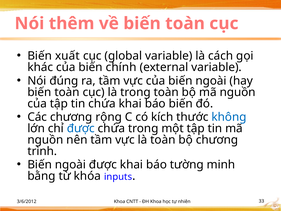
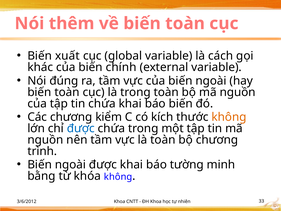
rộng: rộng -> kiểm (109, 117)
không colour: blue -> orange (229, 117)
khóa inputs: inputs -> không (118, 177)
